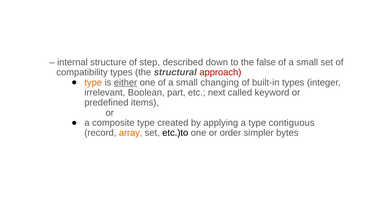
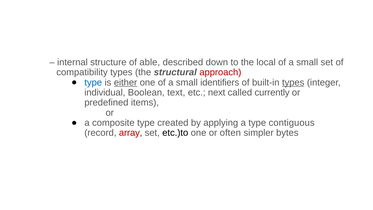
step: step -> able (150, 62)
false: false -> local (266, 62)
type colour: orange -> blue (93, 82)
changing: changing -> identifiers (220, 82)
types underline: none -> present (293, 82)
irrelevant: irrelevant -> individual (105, 92)
part: part -> text (176, 92)
keyword: keyword -> currently (272, 92)
array colour: orange -> red (131, 133)
order: order -> often (230, 133)
